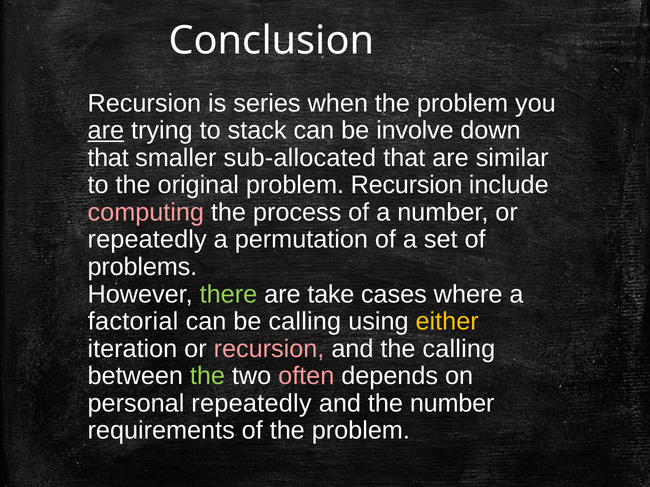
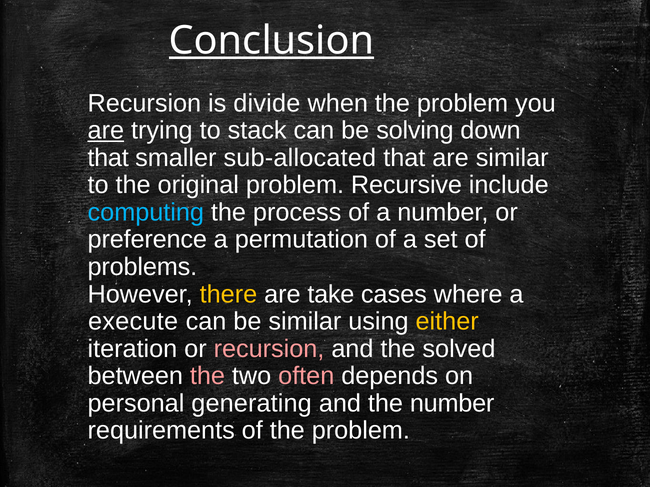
Conclusion underline: none -> present (271, 41)
series: series -> divide (267, 103)
involve: involve -> solving (415, 131)
problem Recursion: Recursion -> Recursive (407, 185)
computing colour: pink -> light blue (146, 213)
repeatedly: repeatedly -> preference (147, 240)
there colour: light green -> yellow (228, 295)
factorial: factorial -> execute (133, 322)
be calling: calling -> similar (305, 322)
the calling: calling -> solved (459, 349)
the colour: light green -> pink (207, 376)
personal repeatedly: repeatedly -> generating (252, 404)
